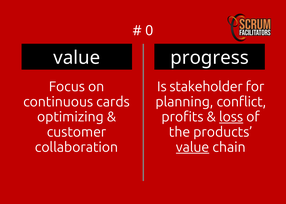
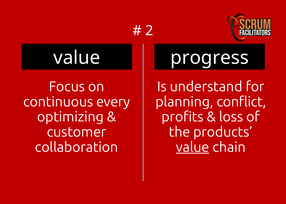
0: 0 -> 2 (149, 31)
stakeholder: stakeholder -> understand (206, 87)
cards: cards -> every (113, 102)
loss underline: present -> none (231, 117)
